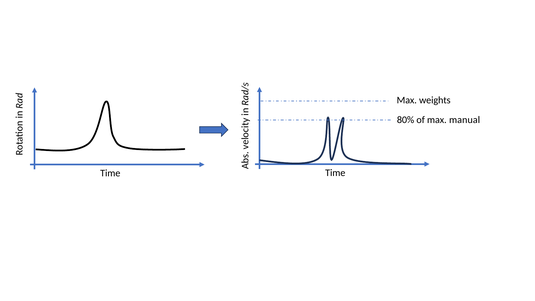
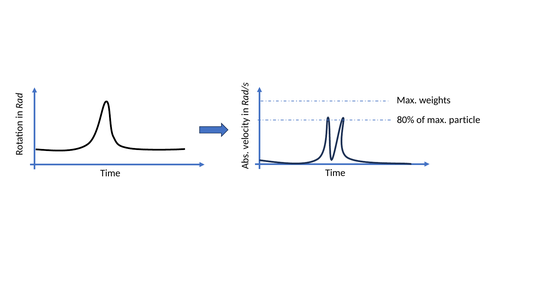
manual: manual -> particle (465, 120)
